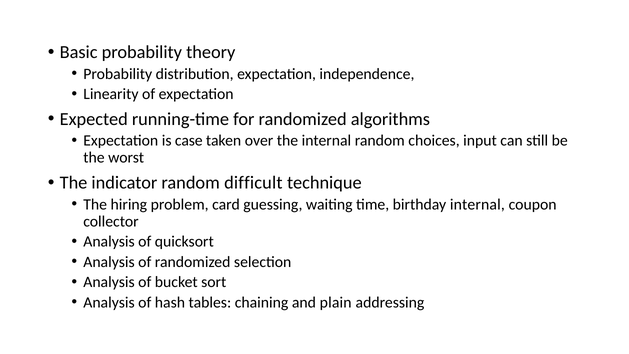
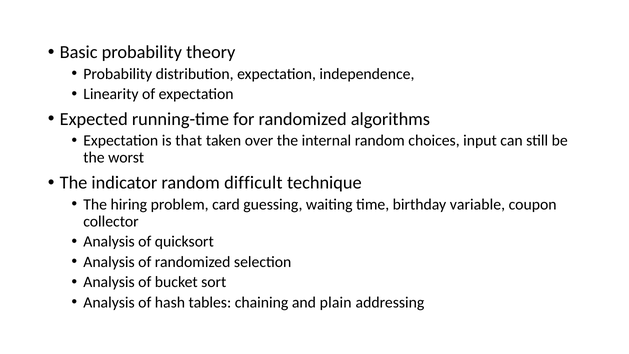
case: case -> that (189, 141)
birthday internal: internal -> variable (477, 204)
